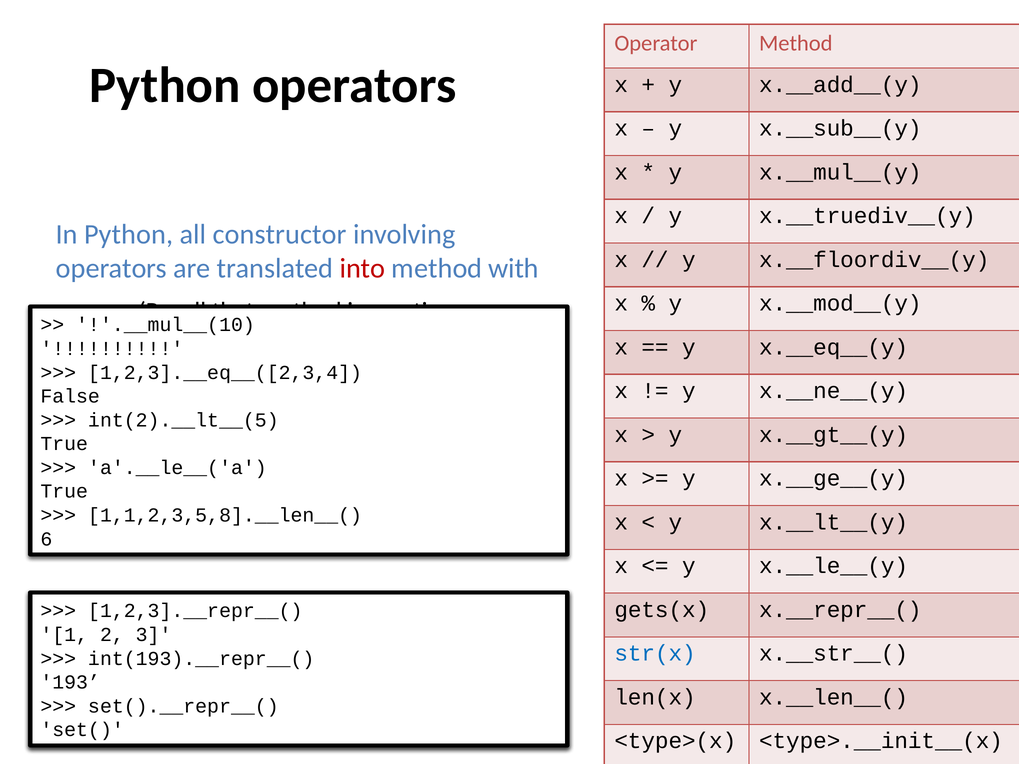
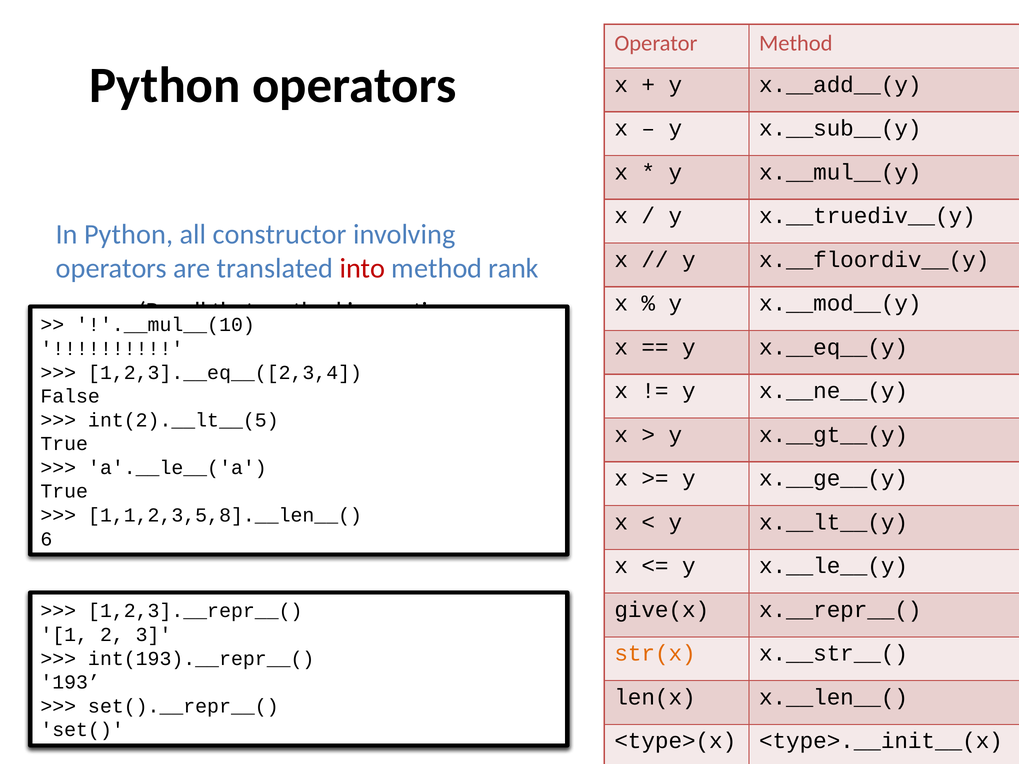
with: with -> rank (514, 269)
gets(x: gets(x -> give(x (662, 610)
str(x colour: blue -> orange (655, 654)
